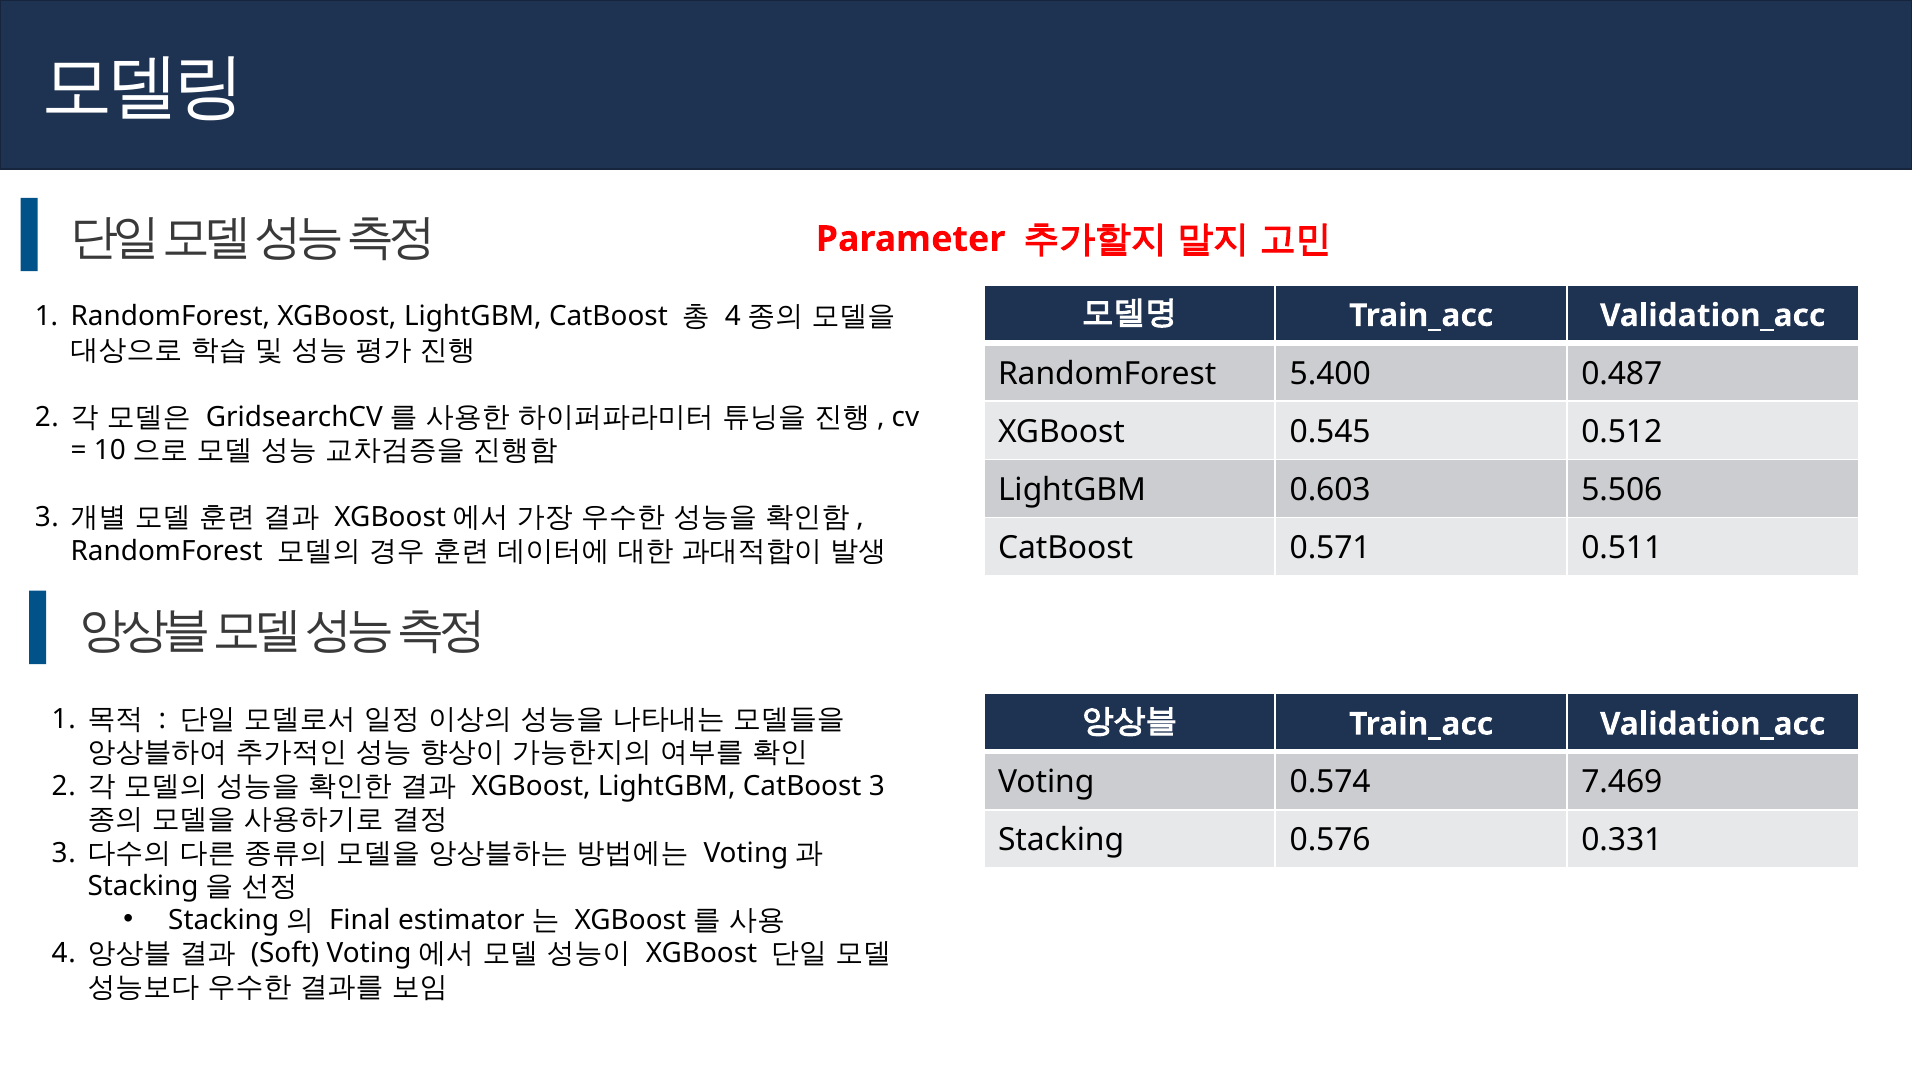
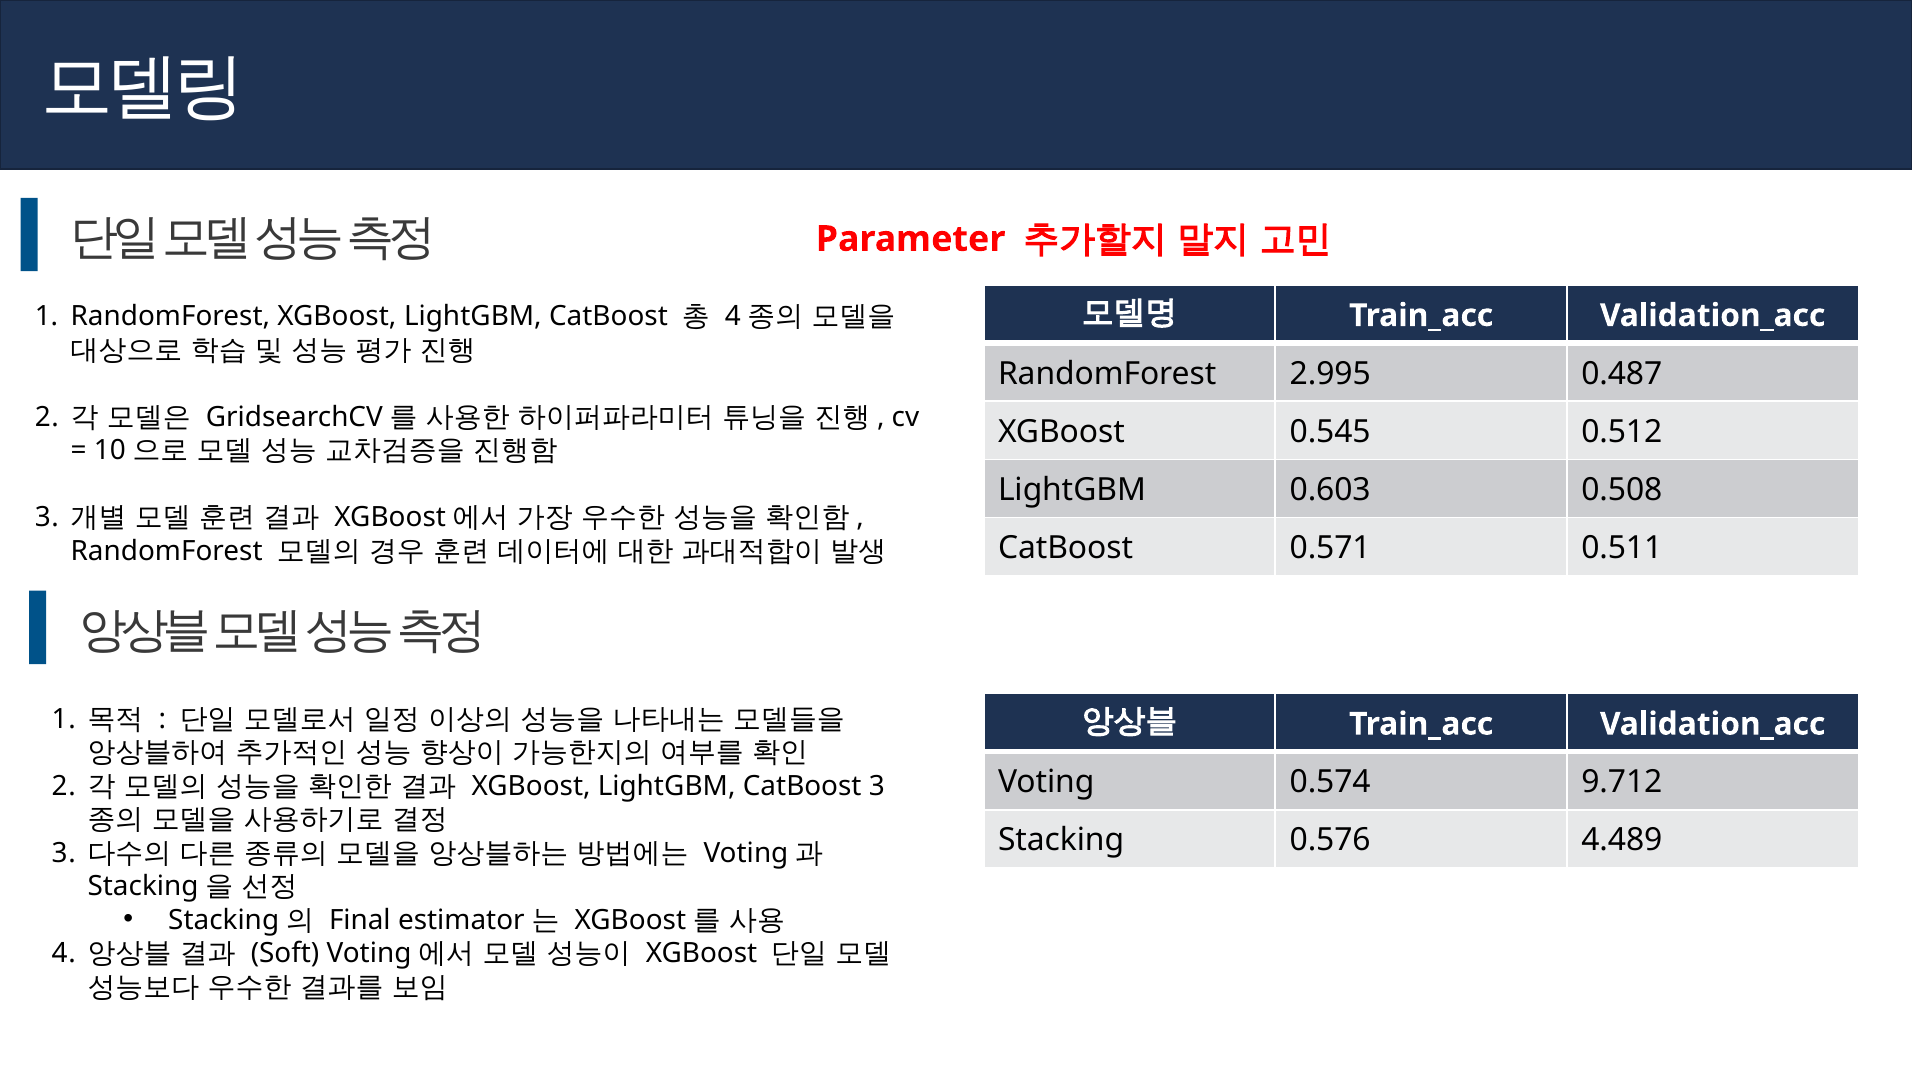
5.400: 5.400 -> 2.995 (1330, 374)
5.506: 5.506 -> 0.508 (1622, 490)
7.469: 7.469 -> 9.712 (1622, 782)
0.331: 0.331 -> 4.489 (1622, 840)
